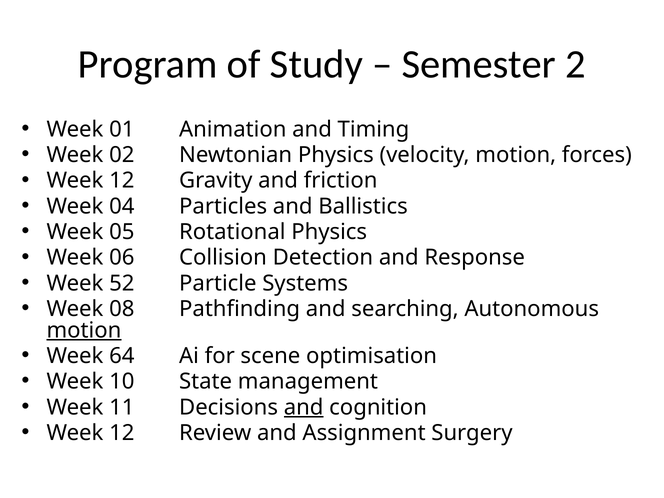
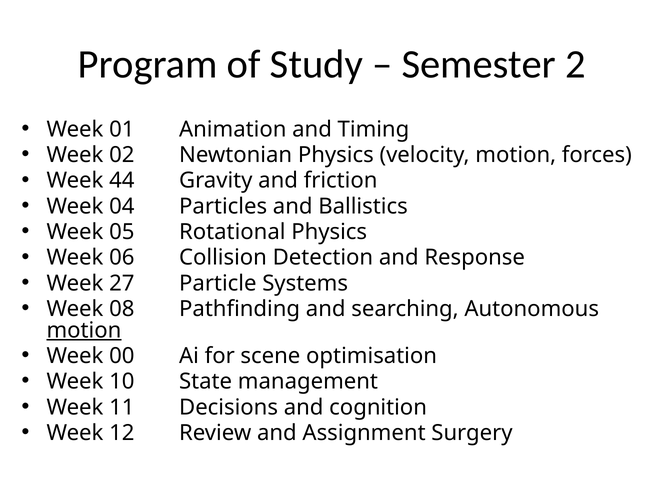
12: 12 -> 44 (122, 181)
52: 52 -> 27 (122, 283)
64: 64 -> 00 (122, 356)
and underline: present -> none (304, 407)
